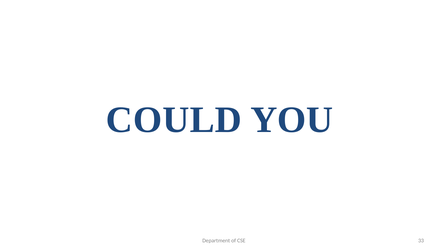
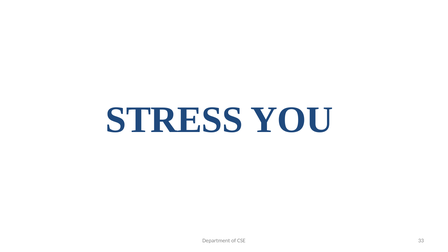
COULD: COULD -> STRESS (174, 120)
